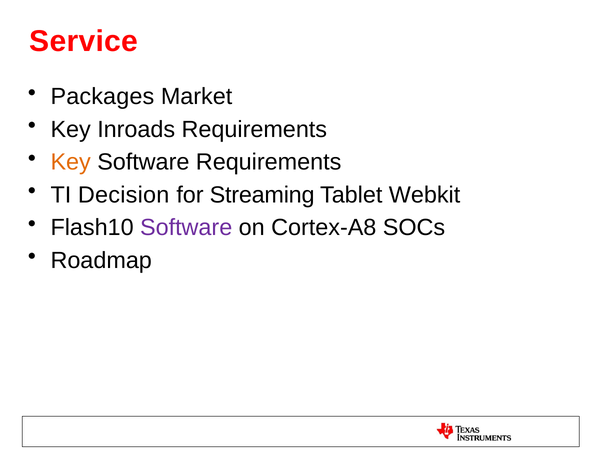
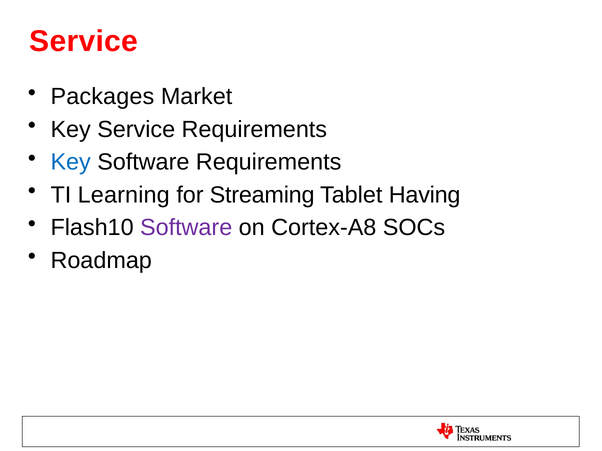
Key Inroads: Inroads -> Service (136, 130)
Key colour: orange -> blue (71, 162)
Decision: Decision -> Learning (124, 195)
Webkit: Webkit -> Having (425, 195)
